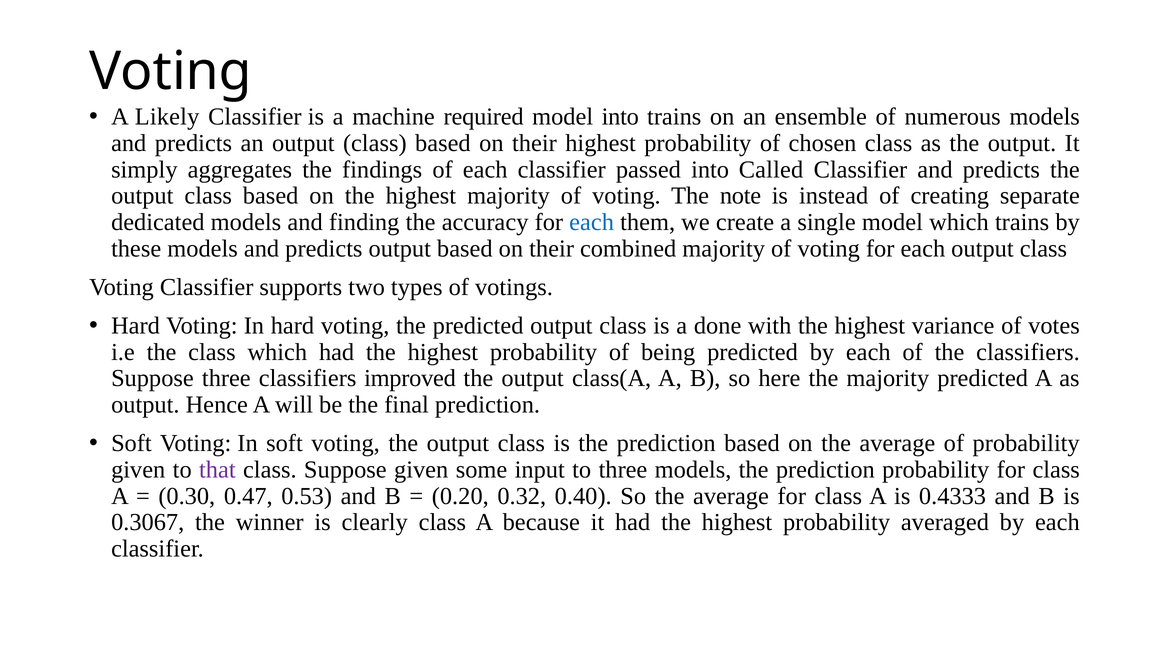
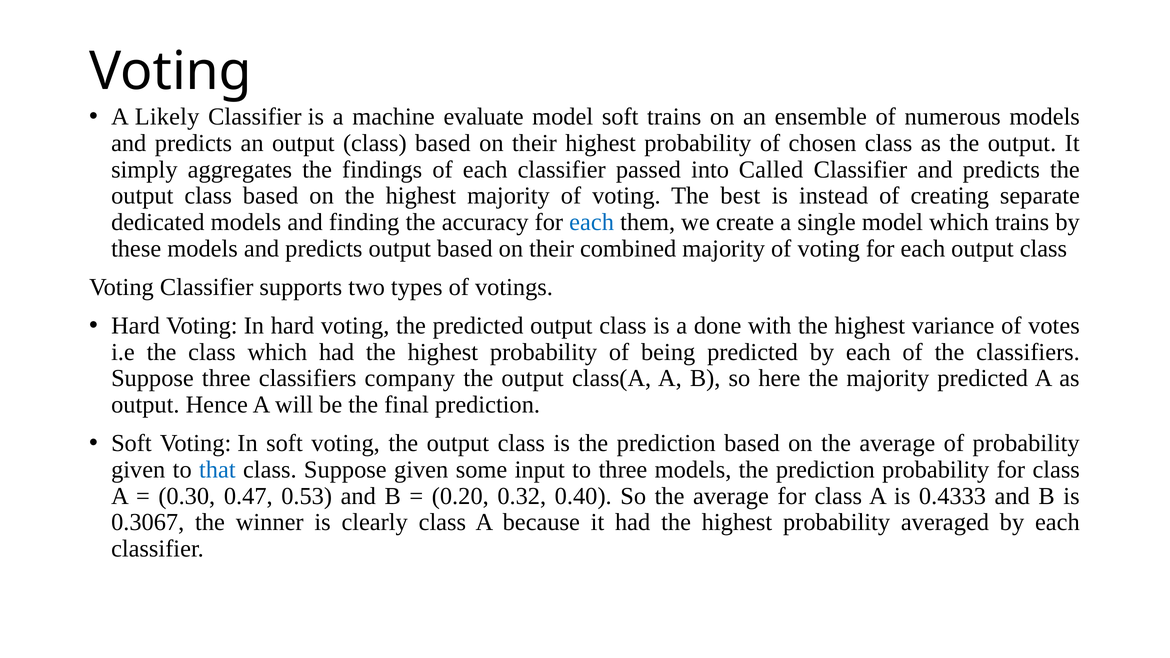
required: required -> evaluate (484, 117)
model into: into -> soft (620, 117)
note: note -> best (740, 196)
improved: improved -> company (410, 378)
that colour: purple -> blue (217, 470)
